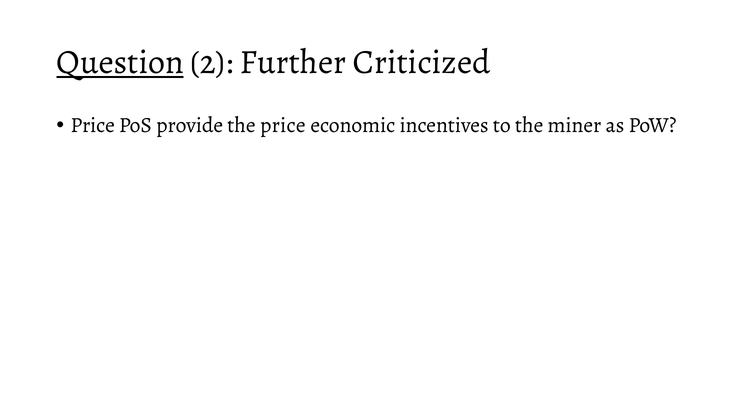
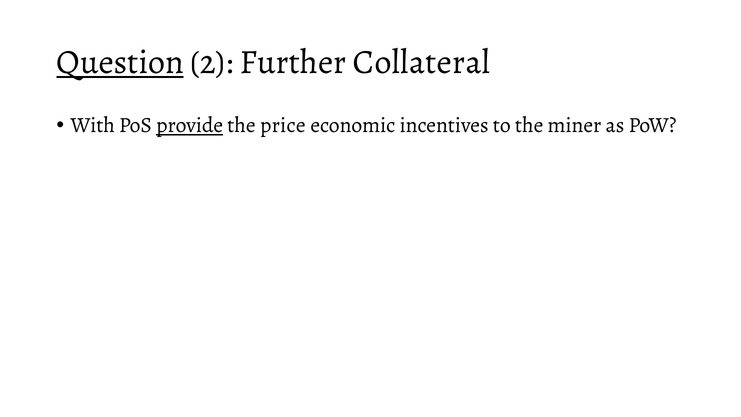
Criticized: Criticized -> Collateral (422, 62)
Price: Price -> With (93, 125)
provide underline: none -> present (190, 125)
